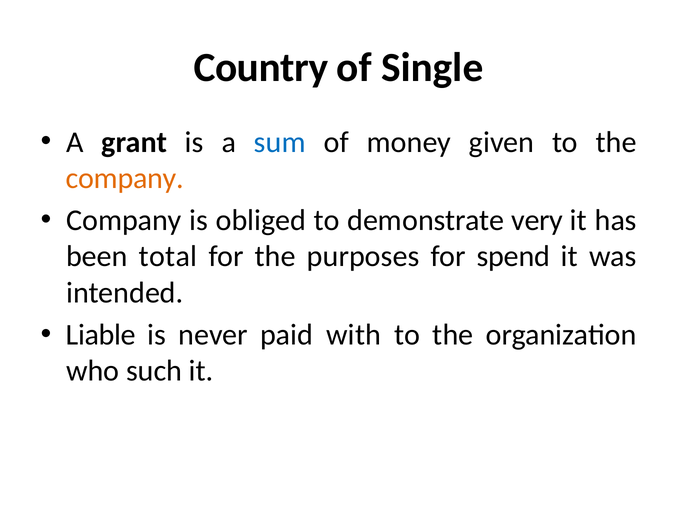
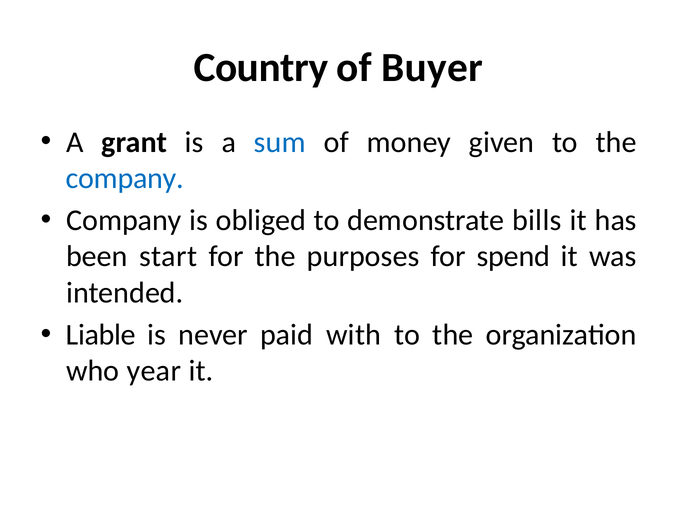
Single: Single -> Buyer (432, 68)
company colour: orange -> blue (125, 178)
very: very -> bills (537, 221)
total: total -> start (168, 257)
such: such -> year (154, 371)
